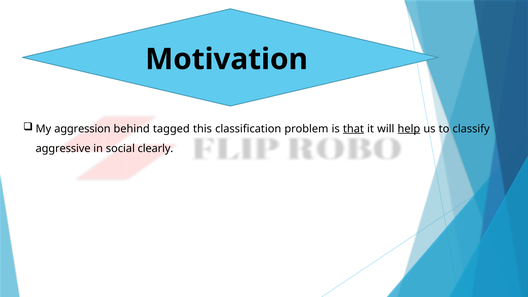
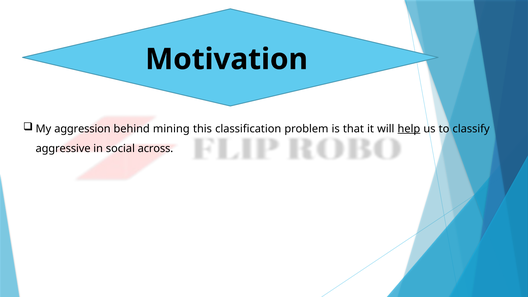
tagged: tagged -> mining (171, 129)
that underline: present -> none (353, 129)
clearly: clearly -> across (155, 149)
